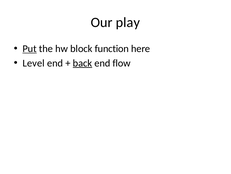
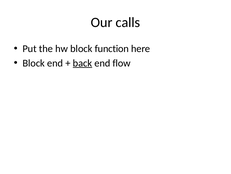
play: play -> calls (128, 22)
Put underline: present -> none (30, 48)
Level: Level -> Block (34, 63)
